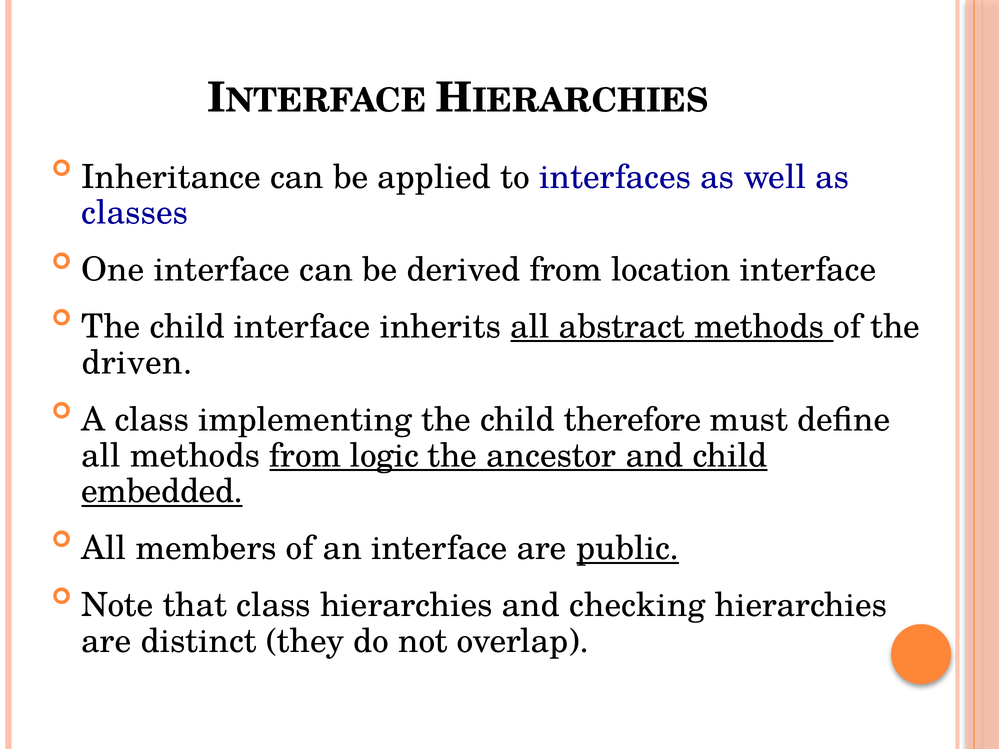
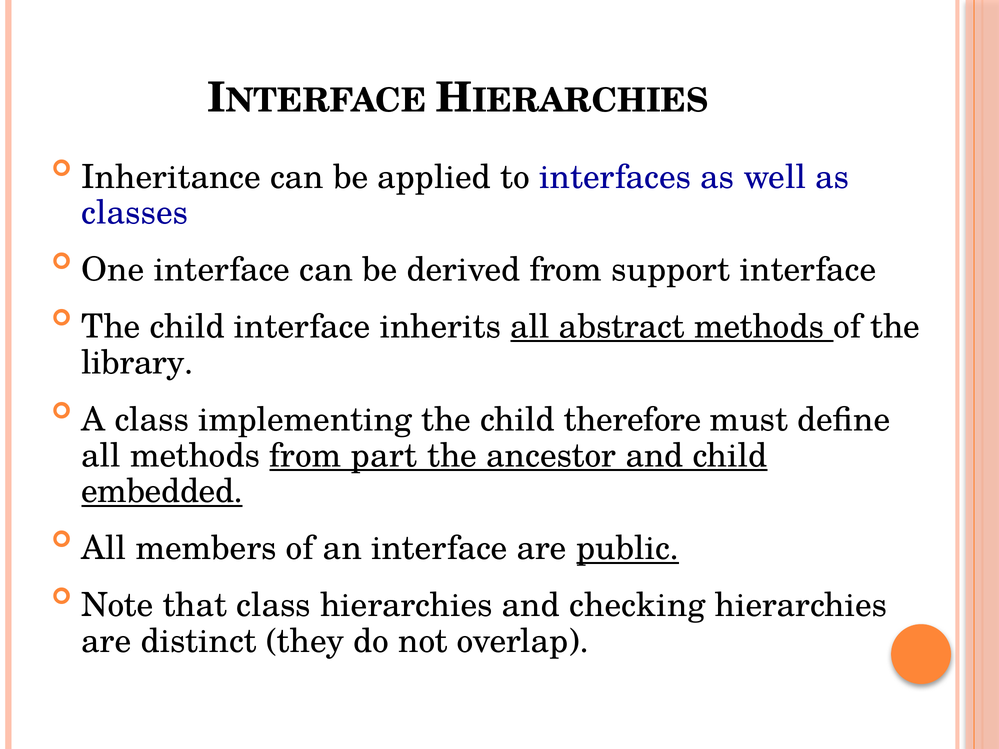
location: location -> support (671, 270)
driven: driven -> library (137, 363)
logic: logic -> part (384, 456)
